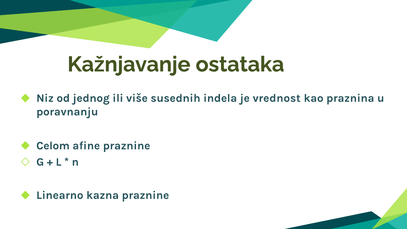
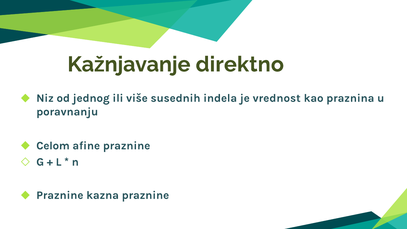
ostataka: ostataka -> direktno (240, 64)
Linearno: Linearno -> Praznine (60, 195)
